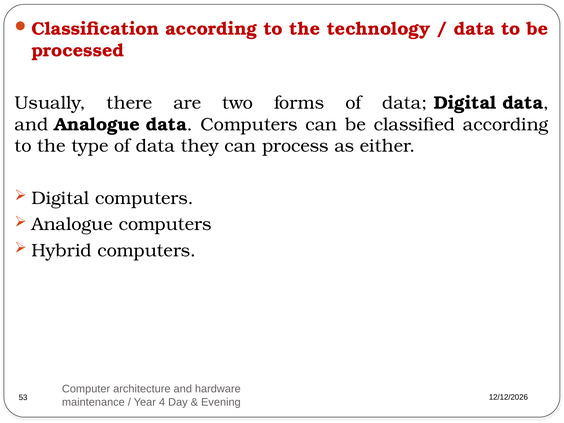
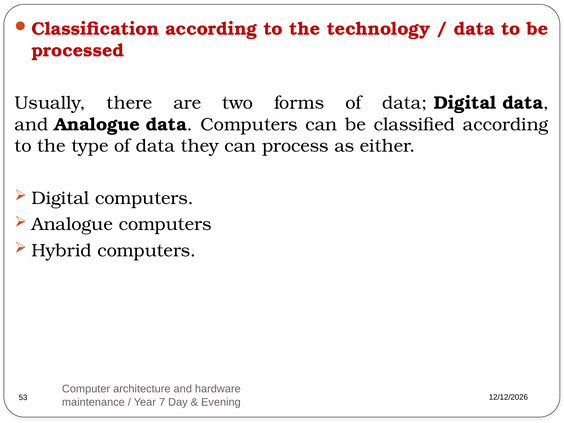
4: 4 -> 7 (162, 402)
